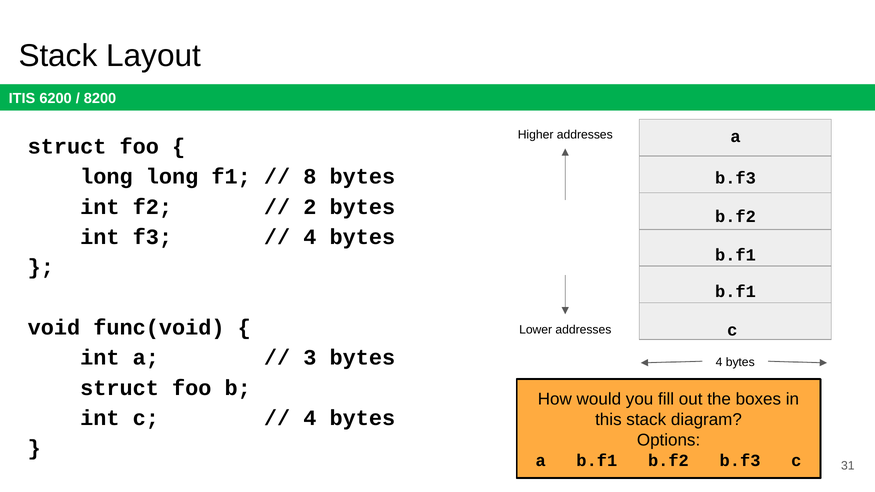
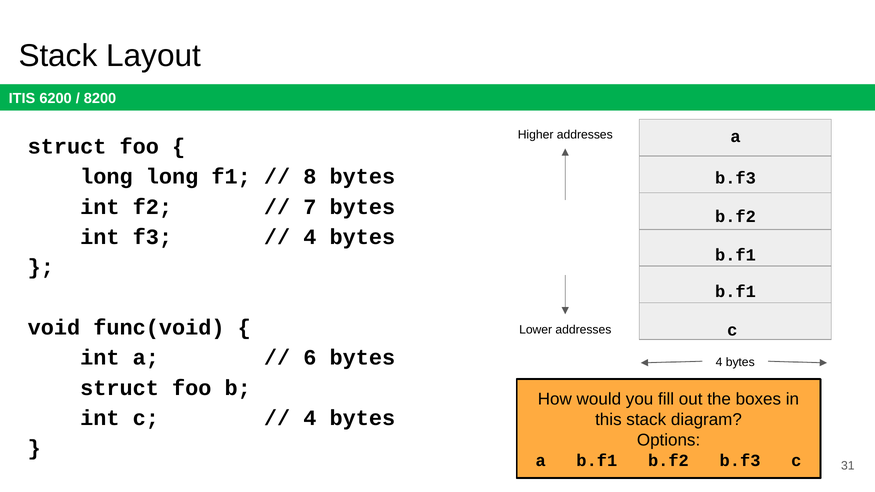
2: 2 -> 7 (310, 207)
3: 3 -> 6 (310, 358)
